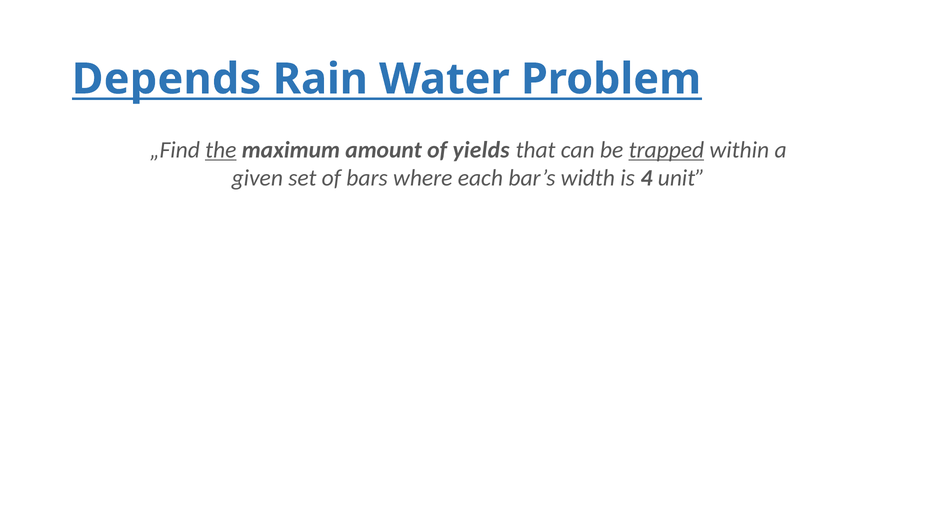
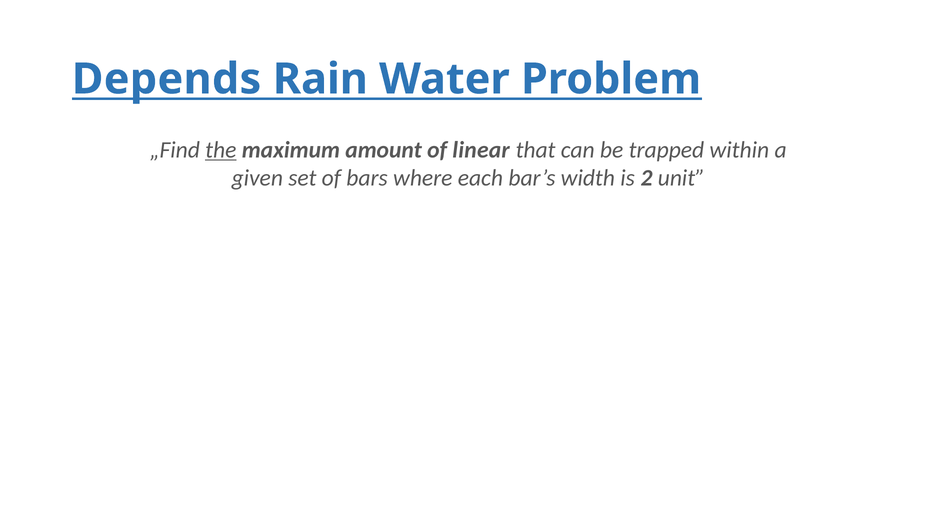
yields: yields -> linear (481, 150)
trapped underline: present -> none (666, 150)
4: 4 -> 2 (647, 178)
